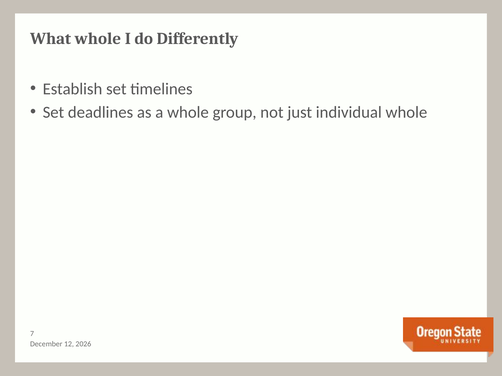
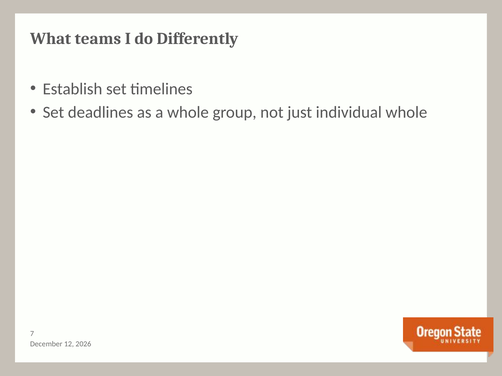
What whole: whole -> teams (98, 39)
